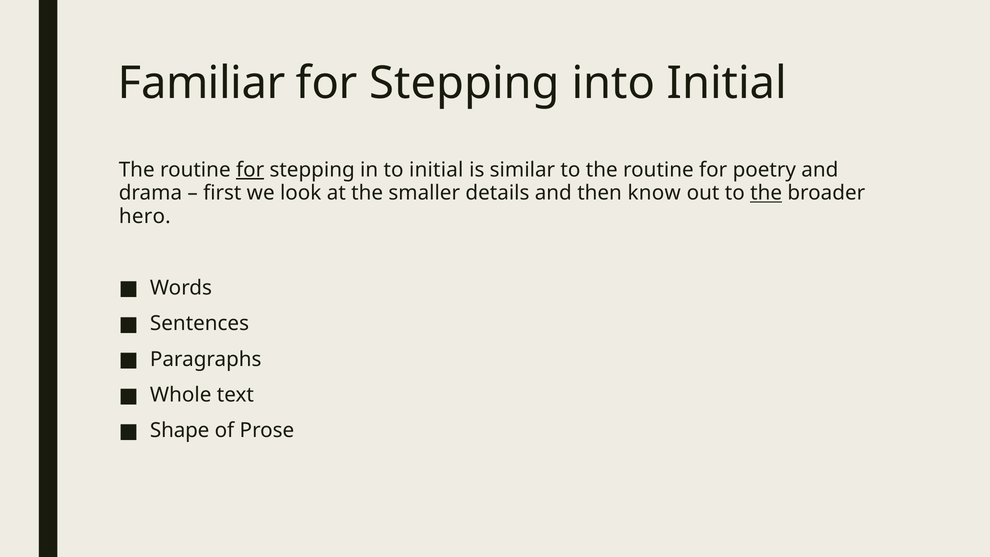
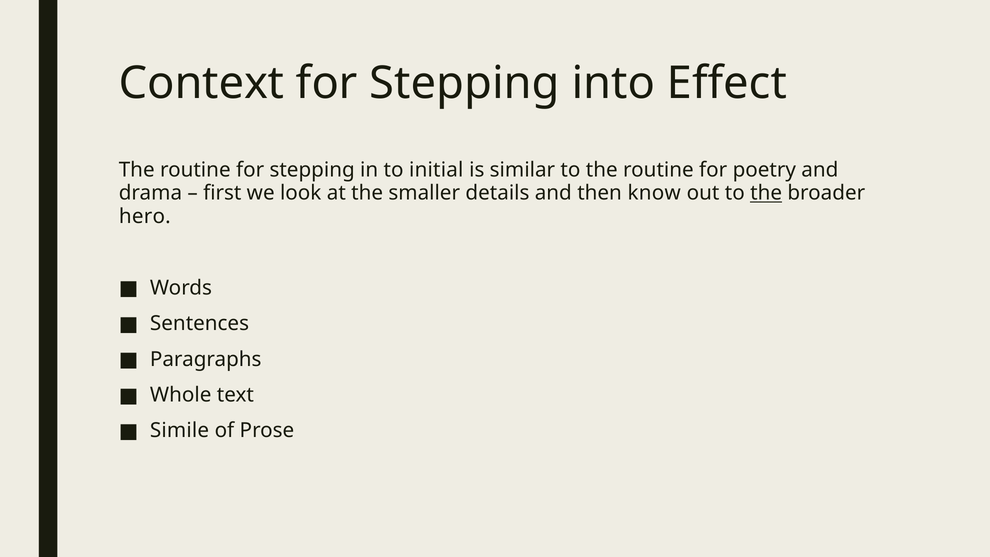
Familiar: Familiar -> Context (202, 83)
into Initial: Initial -> Effect (727, 83)
for underline: present -> none (250, 170)
Shape: Shape -> Simile (180, 431)
